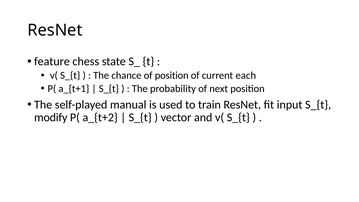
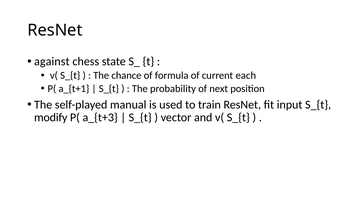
feature: feature -> against (52, 61)
of position: position -> formula (172, 75)
a_{t+2: a_{t+2 -> a_{t+3 (100, 117)
